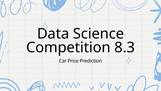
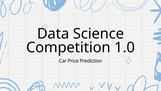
8.3: 8.3 -> 1.0 (125, 47)
